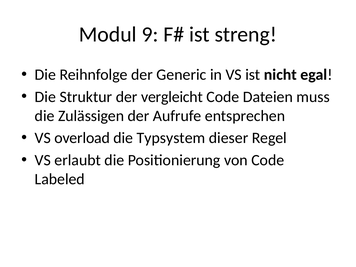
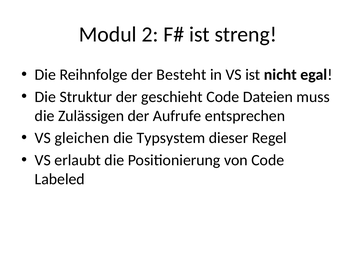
9: 9 -> 2 (150, 34)
Generic: Generic -> Besteht (181, 75)
vergleicht: vergleicht -> geschieht (172, 97)
overload: overload -> gleichen (82, 138)
